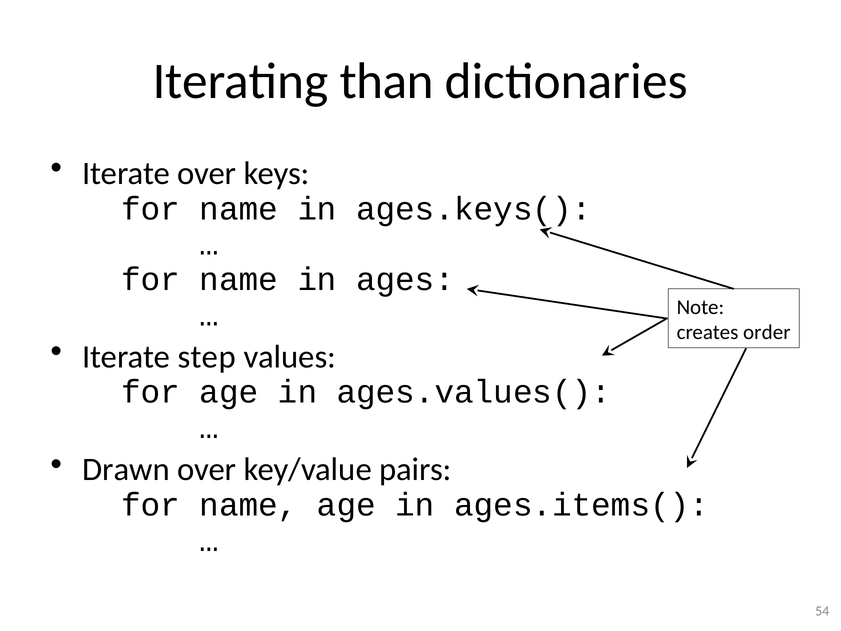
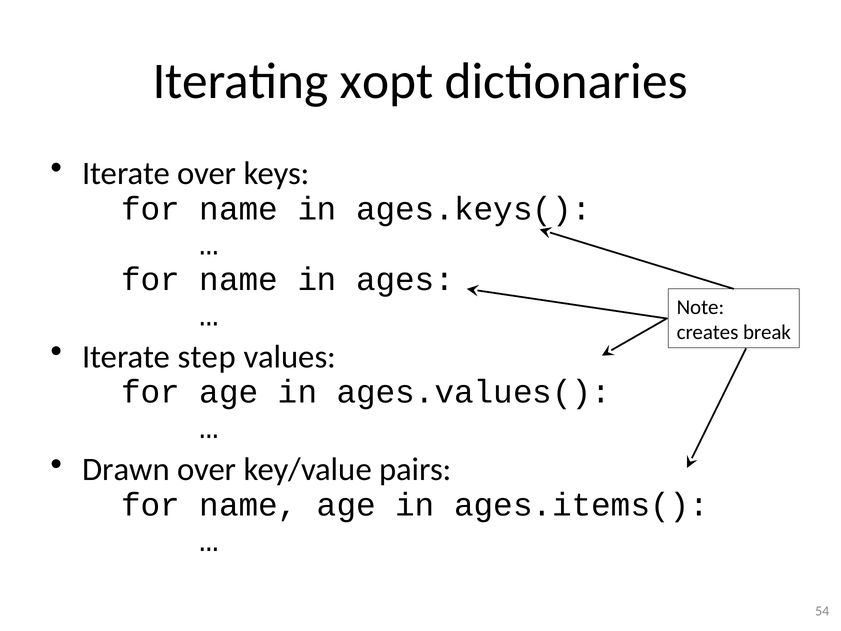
than: than -> xopt (387, 81)
order: order -> break (767, 332)
